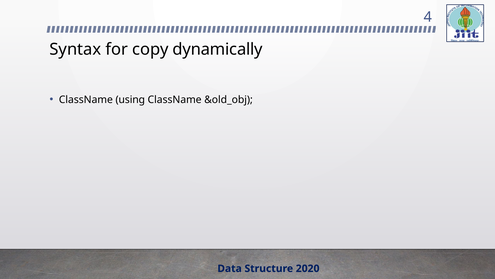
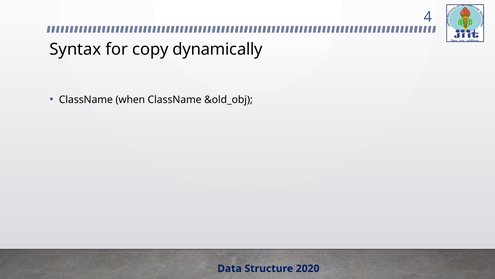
using: using -> when (130, 99)
